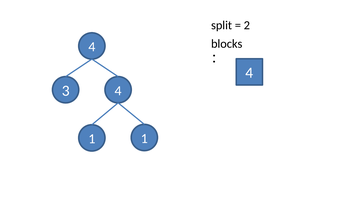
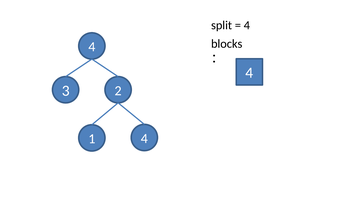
2: 2 -> 4 (247, 25)
3 4: 4 -> 2 (118, 91)
1 1: 1 -> 4 (144, 138)
